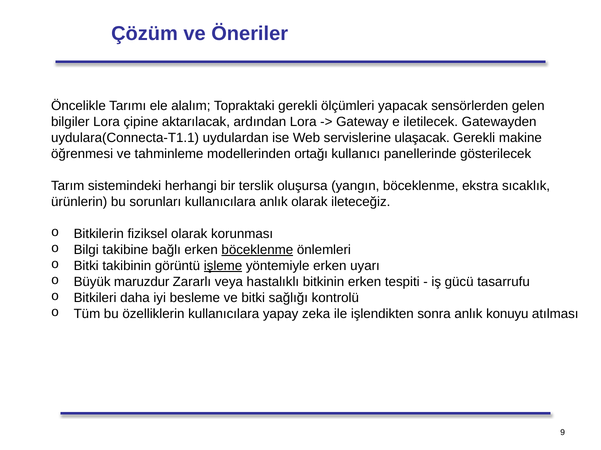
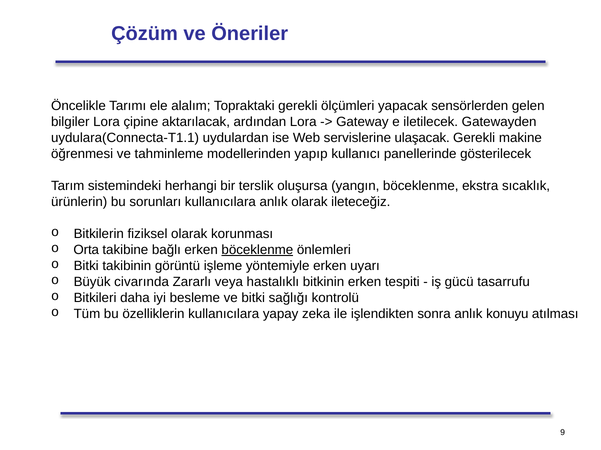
ortağı: ortağı -> yapıp (311, 154)
Bilgi: Bilgi -> Orta (86, 250)
işleme underline: present -> none (223, 266)
maruzdur: maruzdur -> civarında (142, 282)
